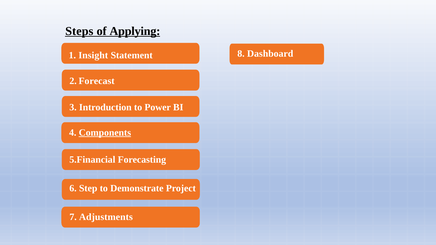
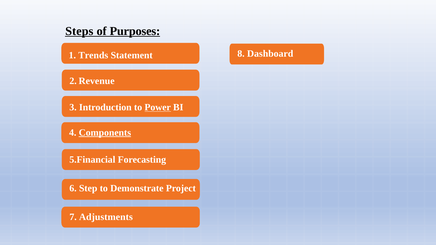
Applying: Applying -> Purposes (135, 31)
Insight: Insight -> Trends (93, 55)
Forecast: Forecast -> Revenue (97, 81)
Power underline: none -> present (158, 107)
